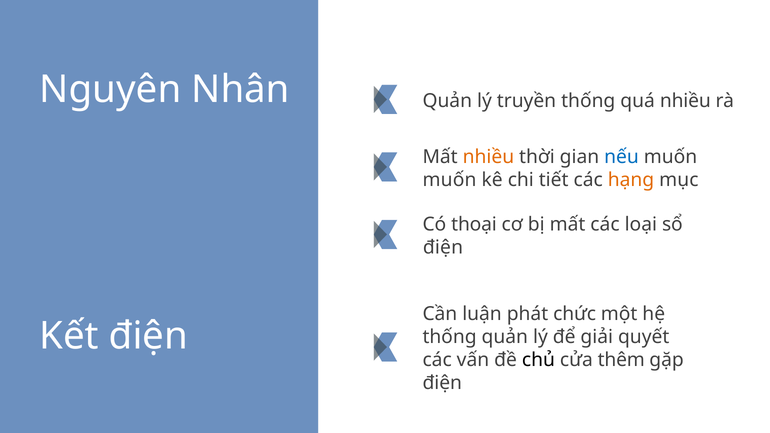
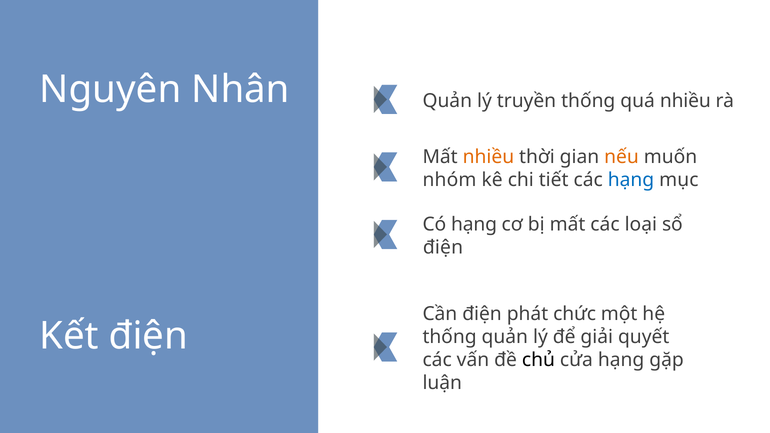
nếu colour: blue -> orange (622, 157)
muốn: muốn -> nhóm (449, 180)
hạng colour: orange -> blue (631, 180)
Có thoại: thoại -> hạng (474, 224)
Cần luận: luận -> điện (482, 314)
cửa thêm: thêm -> hạng (621, 360)
điện: điện -> luận (442, 383)
